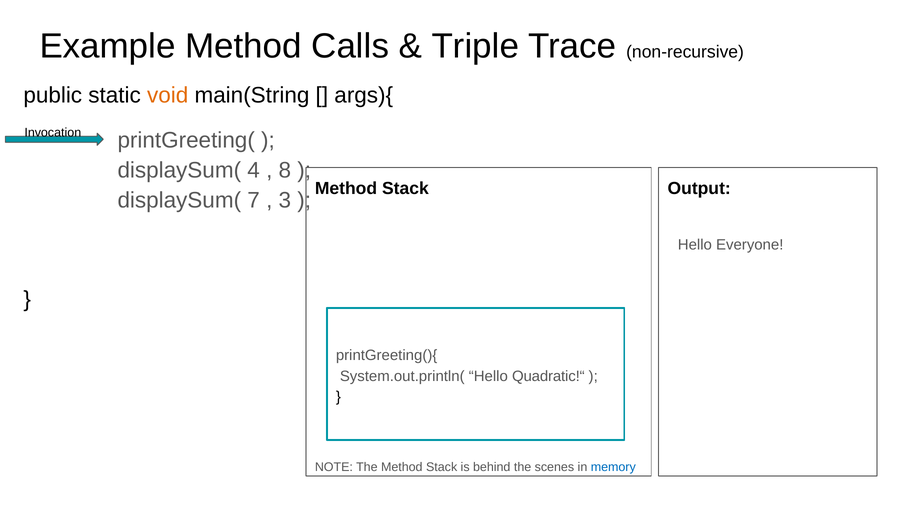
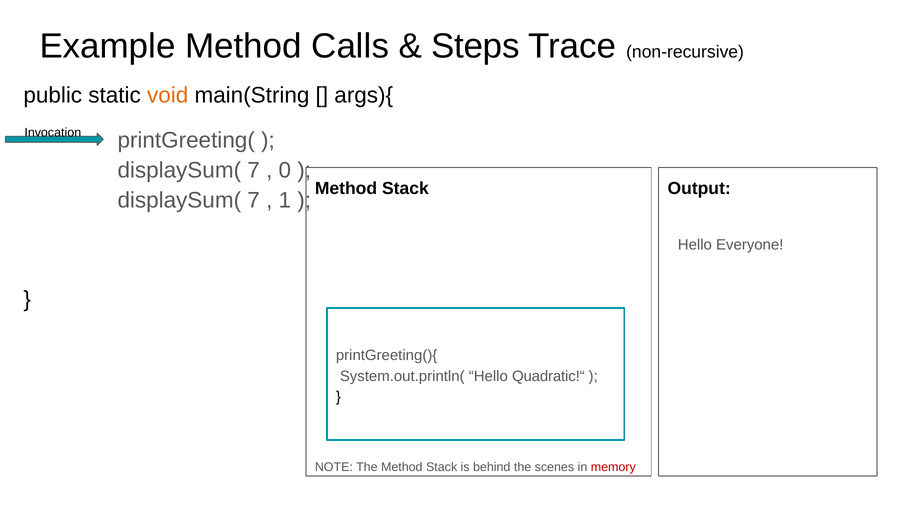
Triple: Triple -> Steps (475, 46)
4: 4 -> 7 (254, 170)
8: 8 -> 0 (285, 170)
3: 3 -> 1 (285, 200)
memory colour: blue -> red (613, 467)
